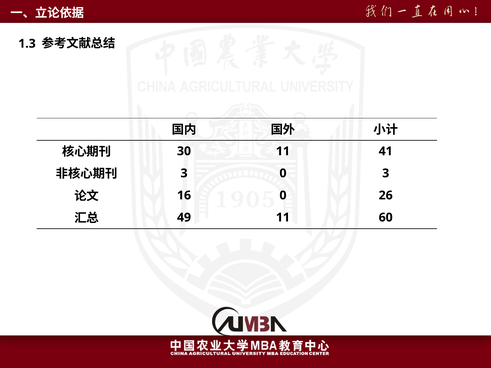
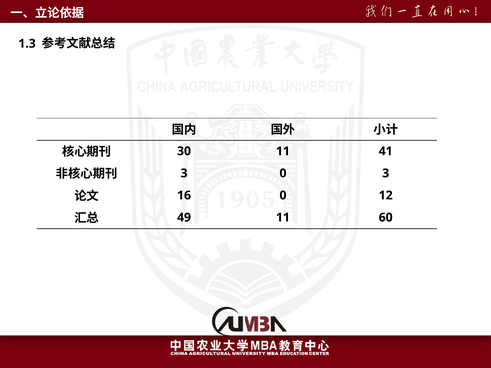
26: 26 -> 12 (386, 195)
